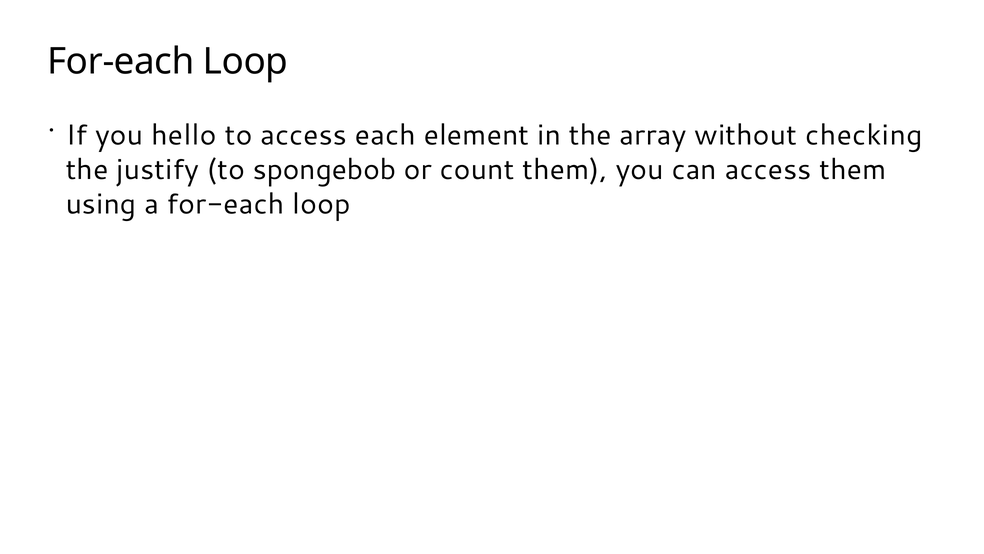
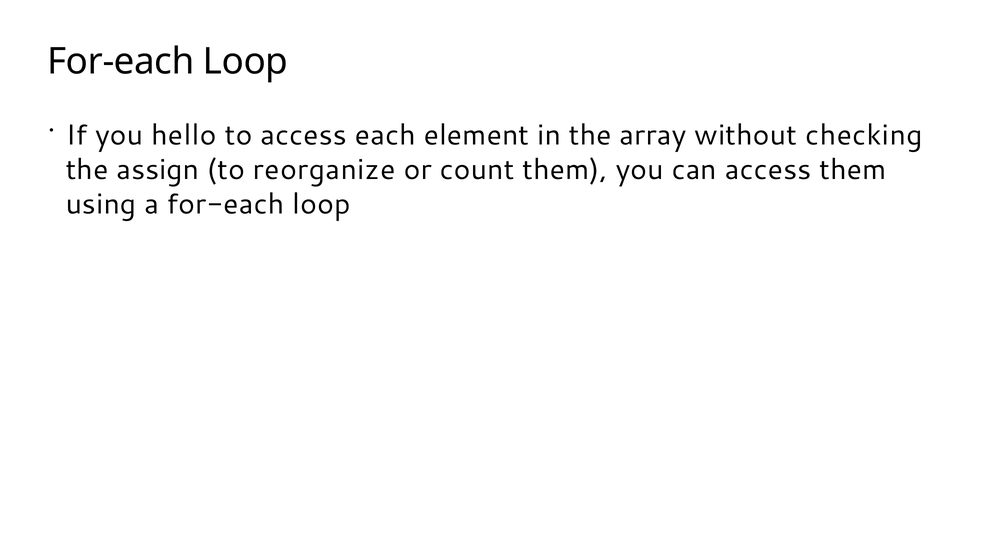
justify: justify -> assign (158, 170)
spongebob: spongebob -> reorganize (324, 170)
